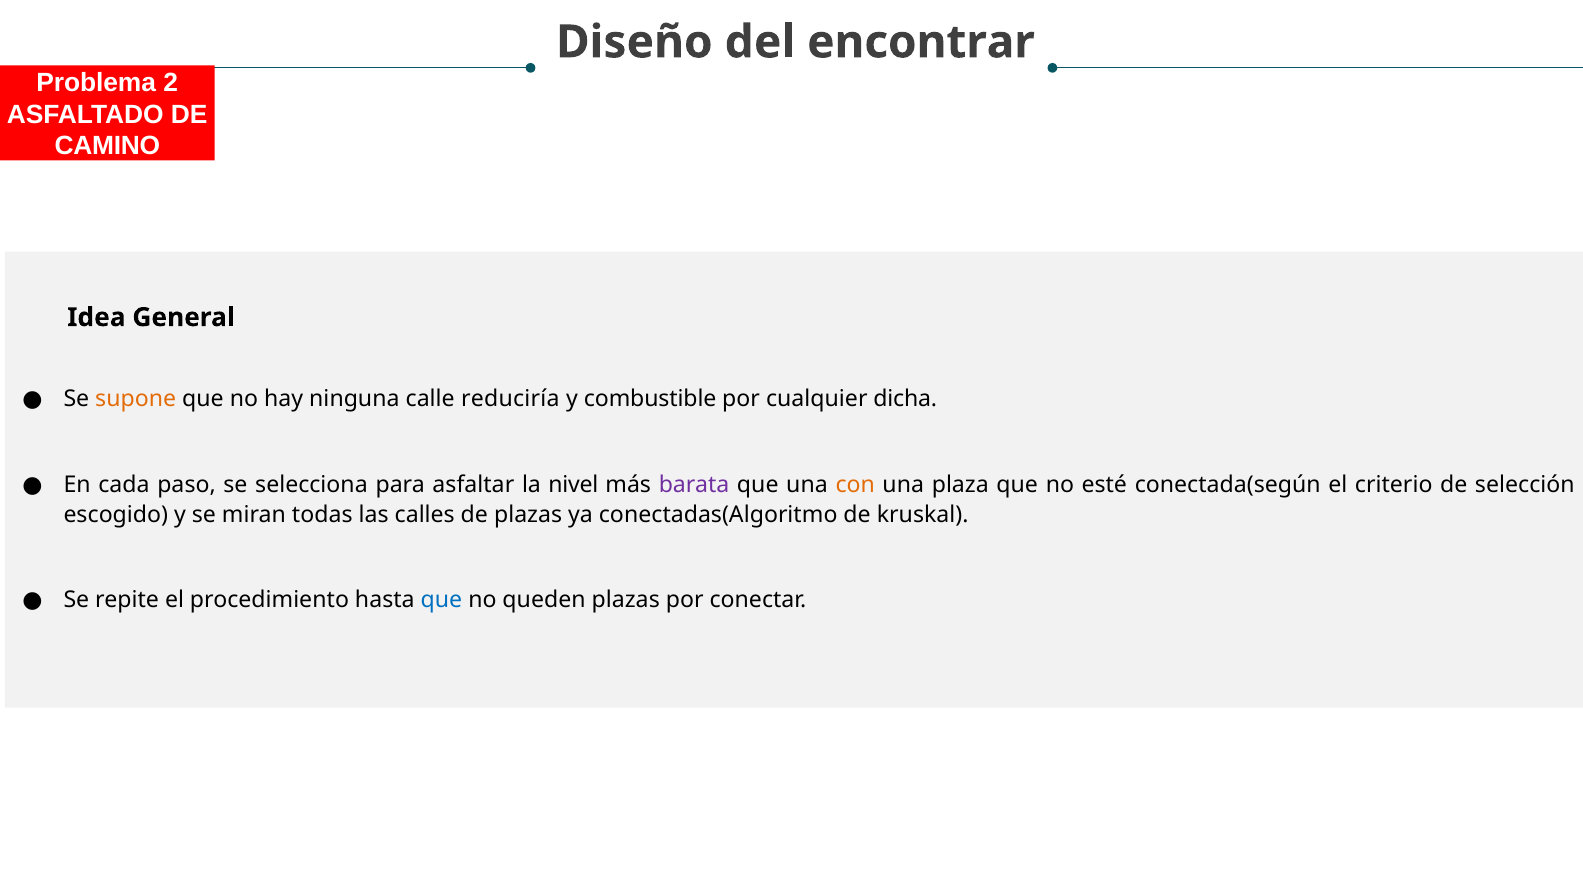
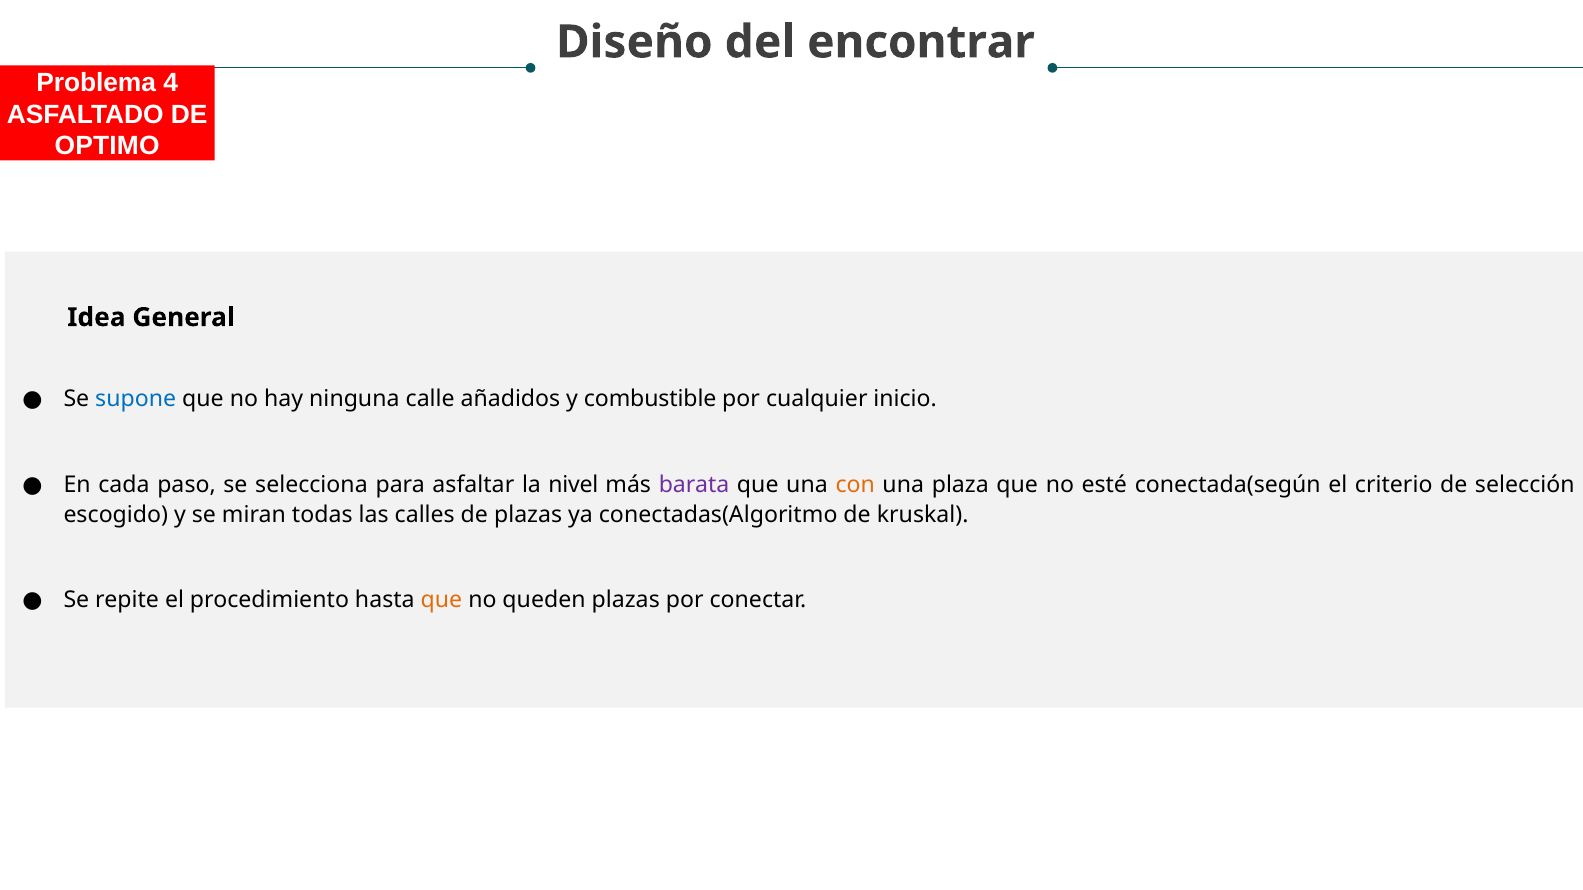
2: 2 -> 4 (171, 83)
CAMINO: CAMINO -> OPTIMO (107, 146)
supone colour: orange -> blue (136, 399)
reduciría: reduciría -> añadidos (510, 399)
dicha: dicha -> inicio (905, 399)
que colour: blue -> orange (441, 600)
